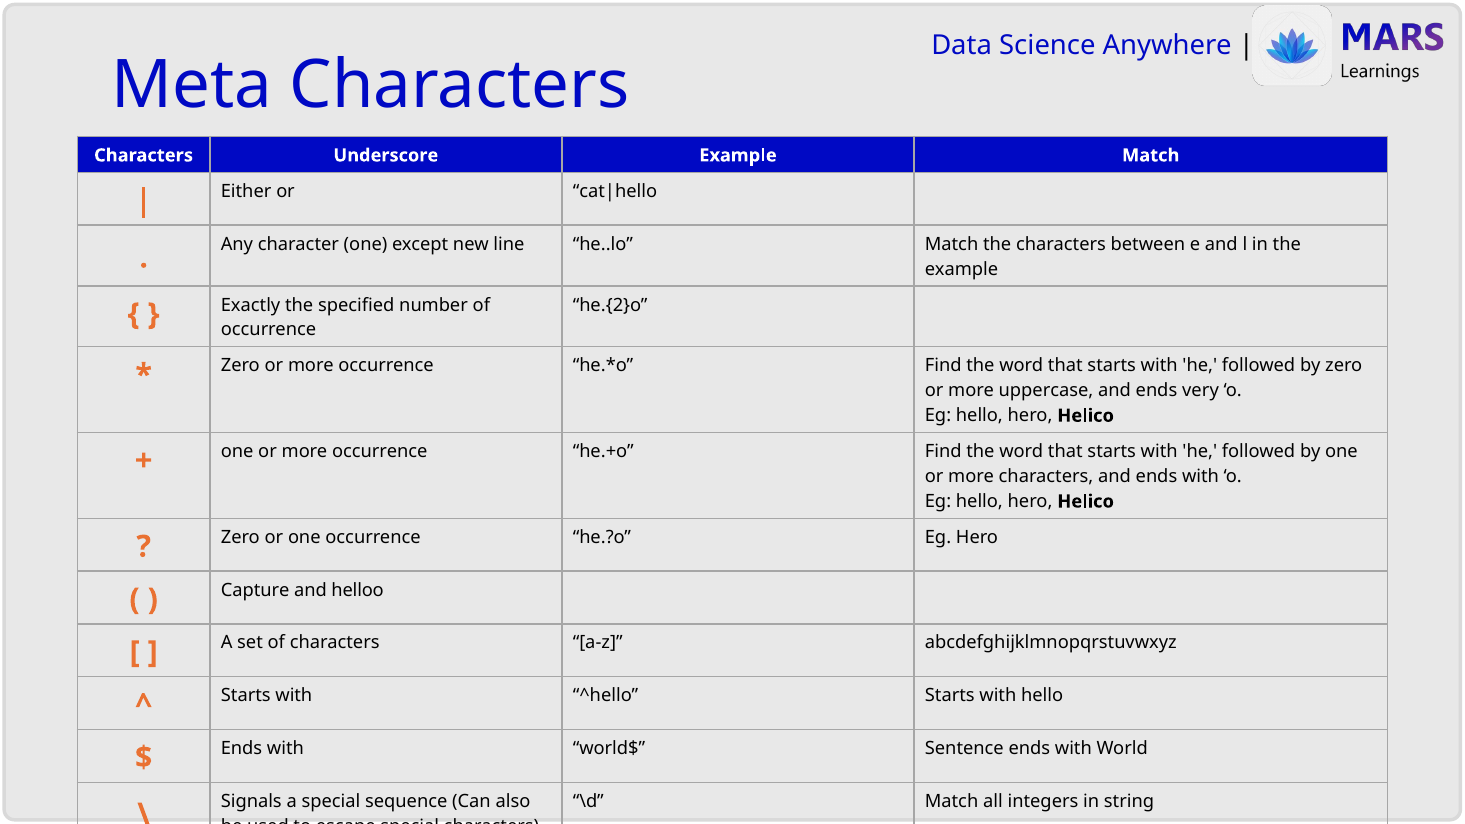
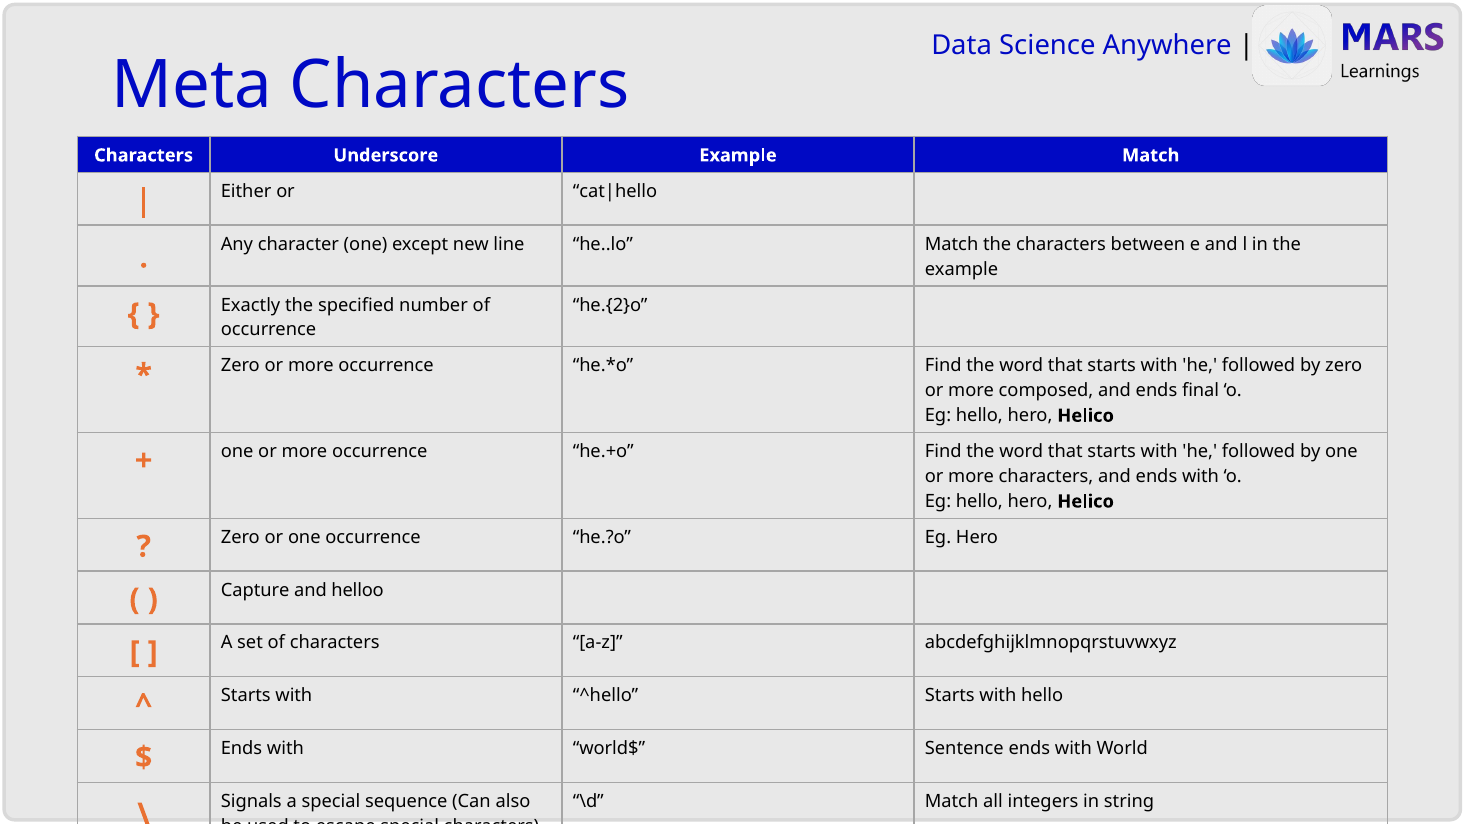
uppercase: uppercase -> composed (1046, 391)
very: very -> final (1201, 391)
